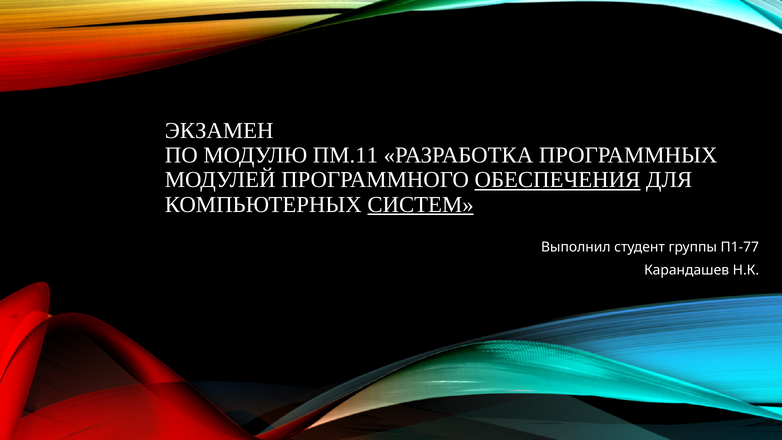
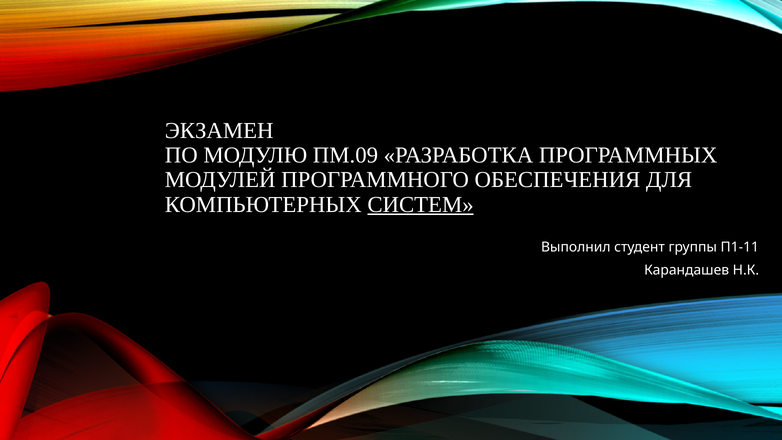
ПМ.11: ПМ.11 -> ПМ.09 (345, 155)
ОБЕСПЕЧЕНИЯ underline: present -> none (557, 180)
П1-77: П1-77 -> П1-11 (740, 247)
